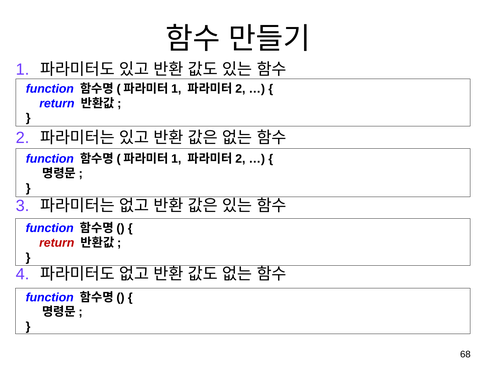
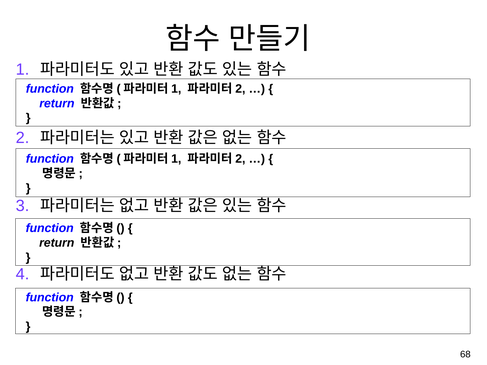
return colour: red -> black (57, 243)
